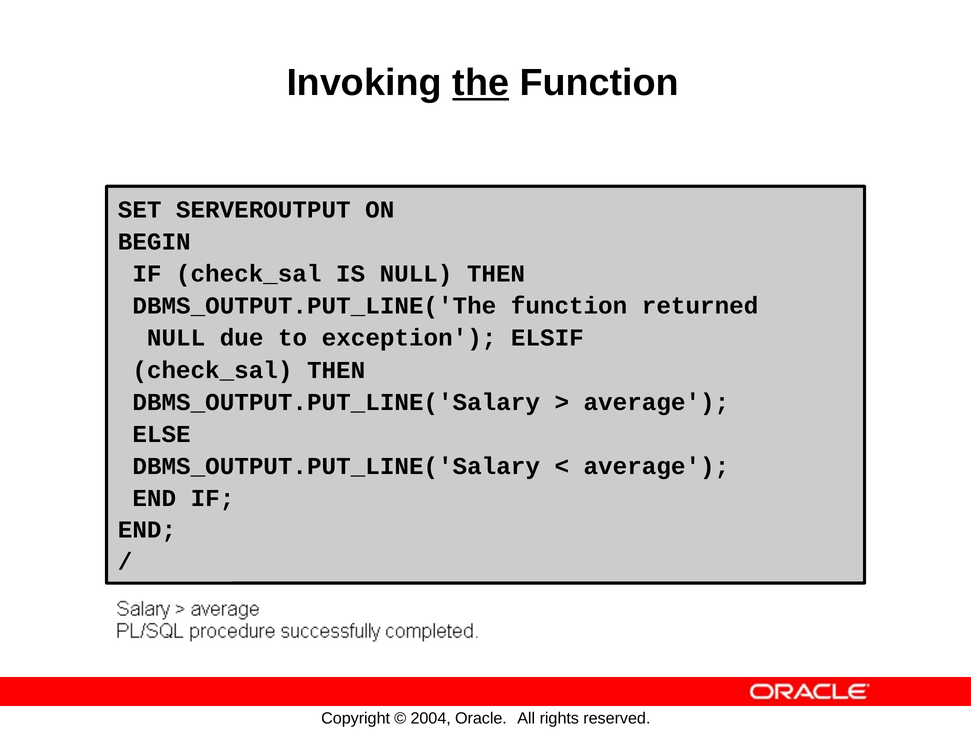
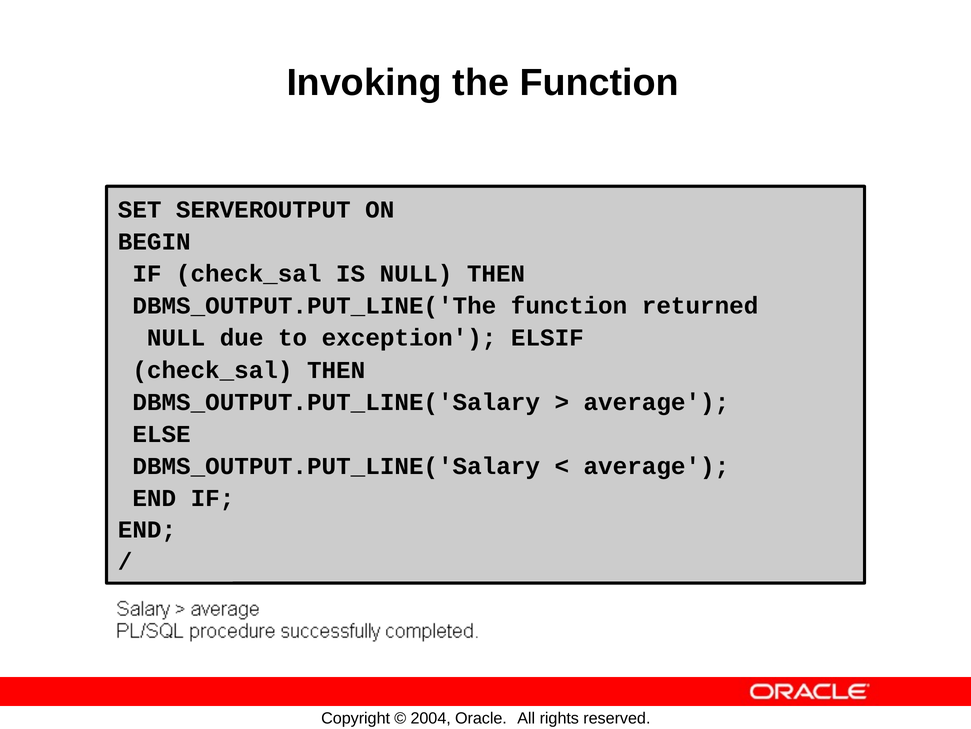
the underline: present -> none (481, 83)
